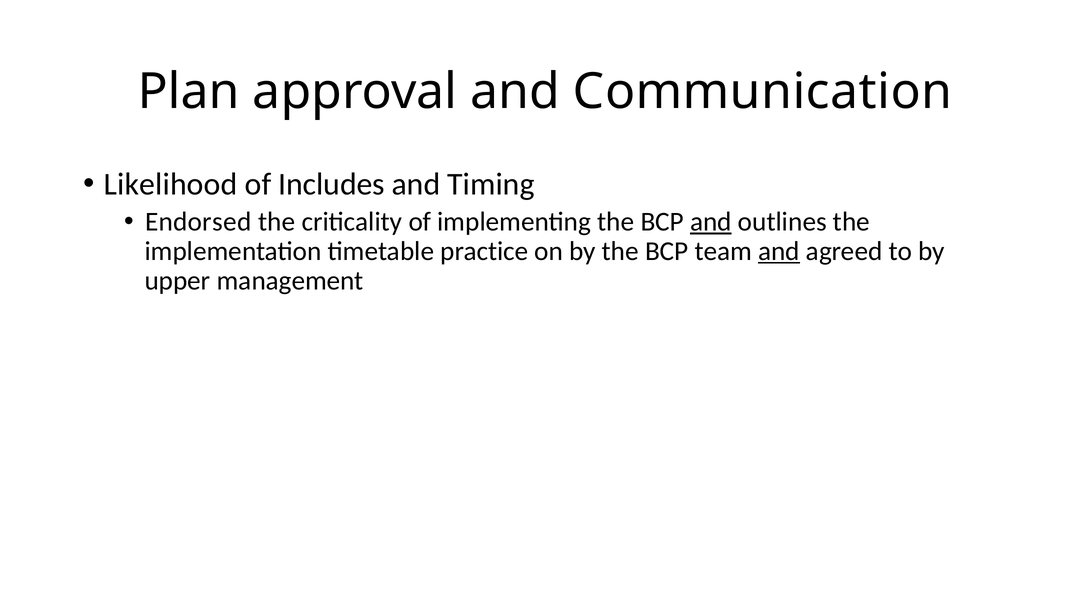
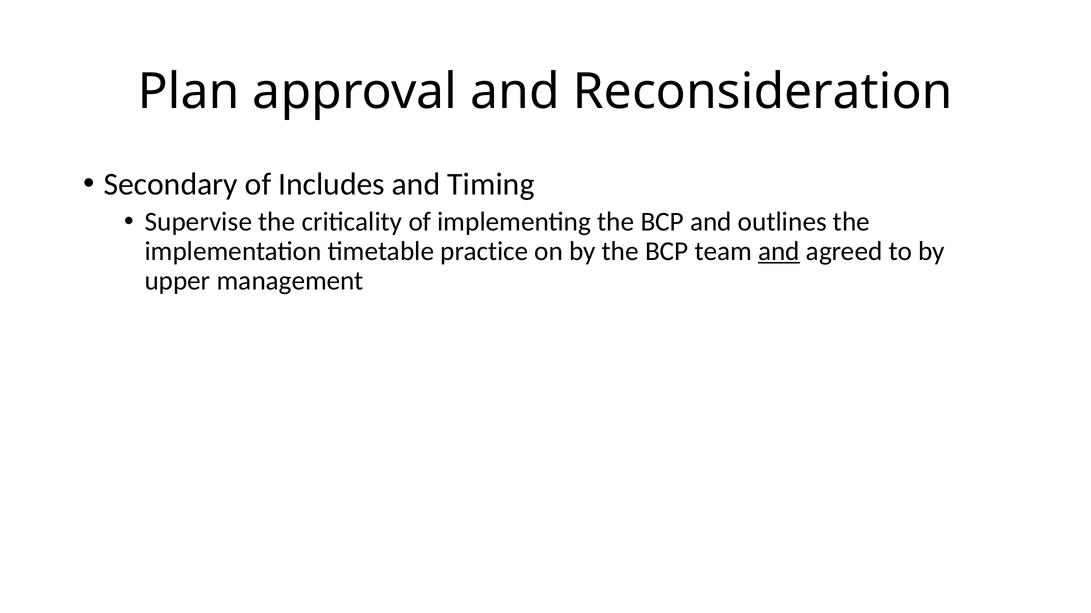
Communication: Communication -> Reconsideration (763, 92)
Likelihood: Likelihood -> Secondary (171, 184)
Endorsed: Endorsed -> Supervise (198, 222)
and underline: present -> none (711, 222)
